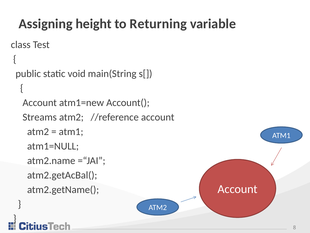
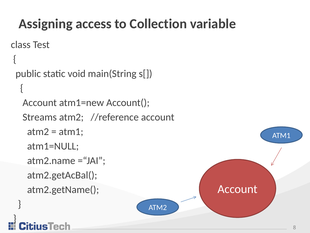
height: height -> access (94, 24)
Returning: Returning -> Collection (158, 24)
